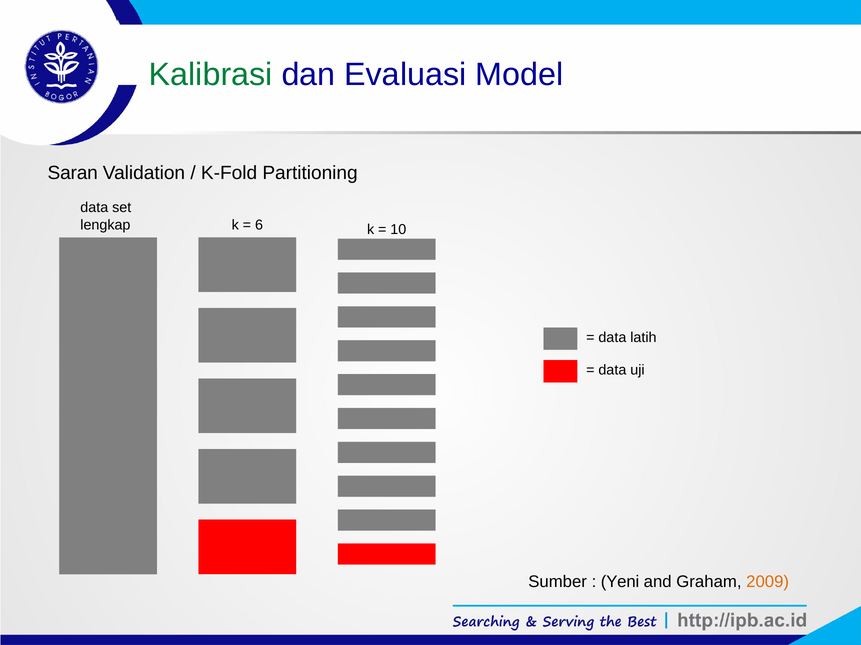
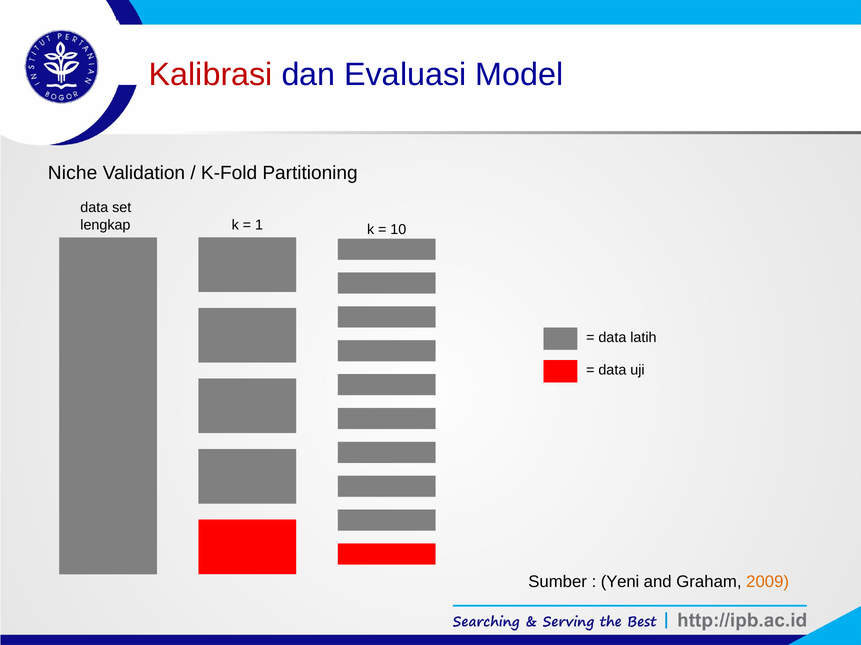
Kalibrasi colour: green -> red (211, 75)
Saran: Saran -> Niche (73, 173)
6: 6 -> 1 (259, 225)
